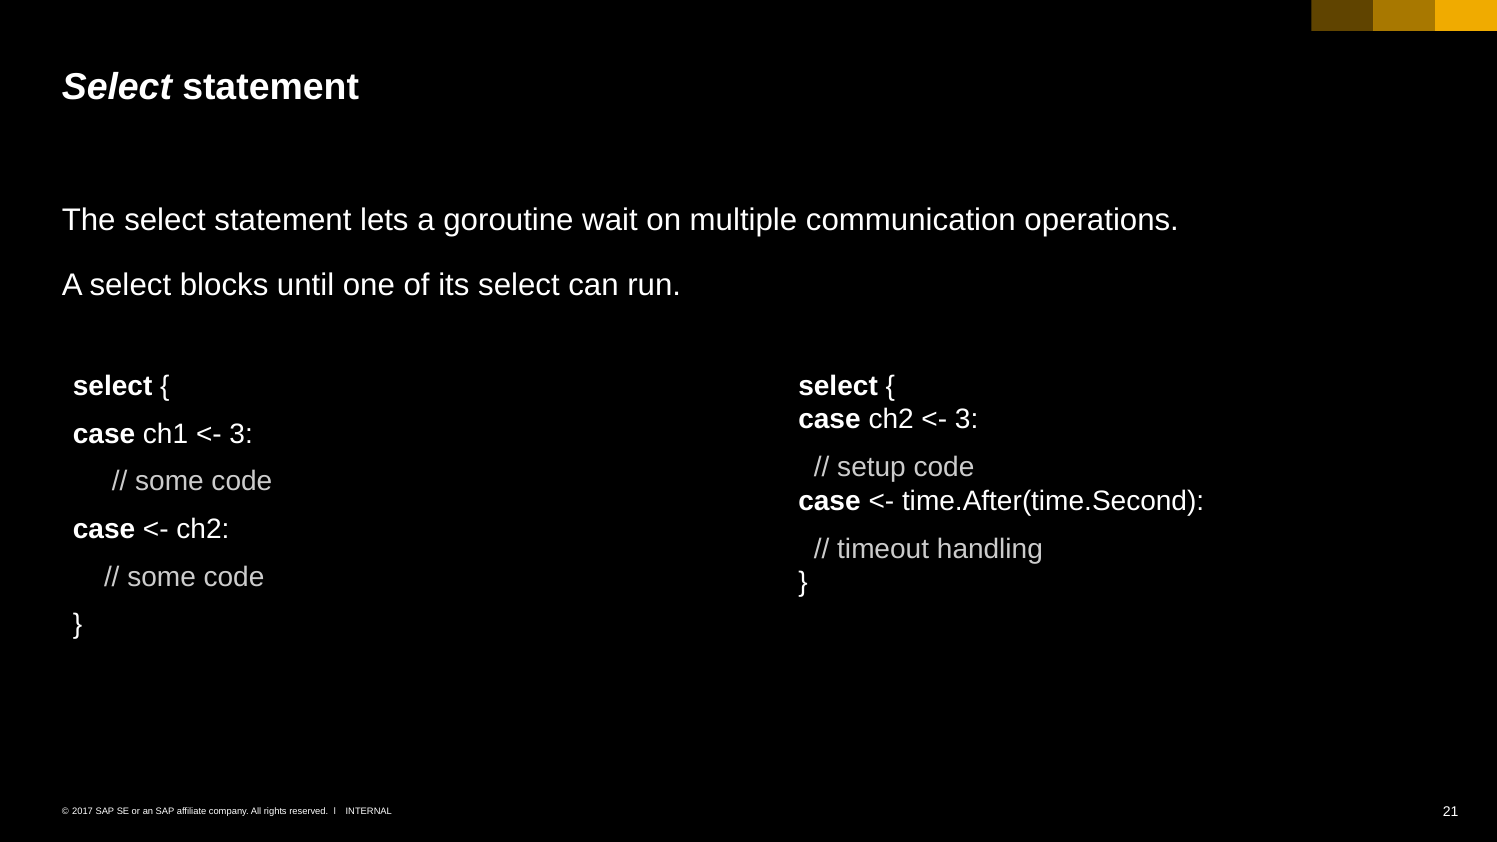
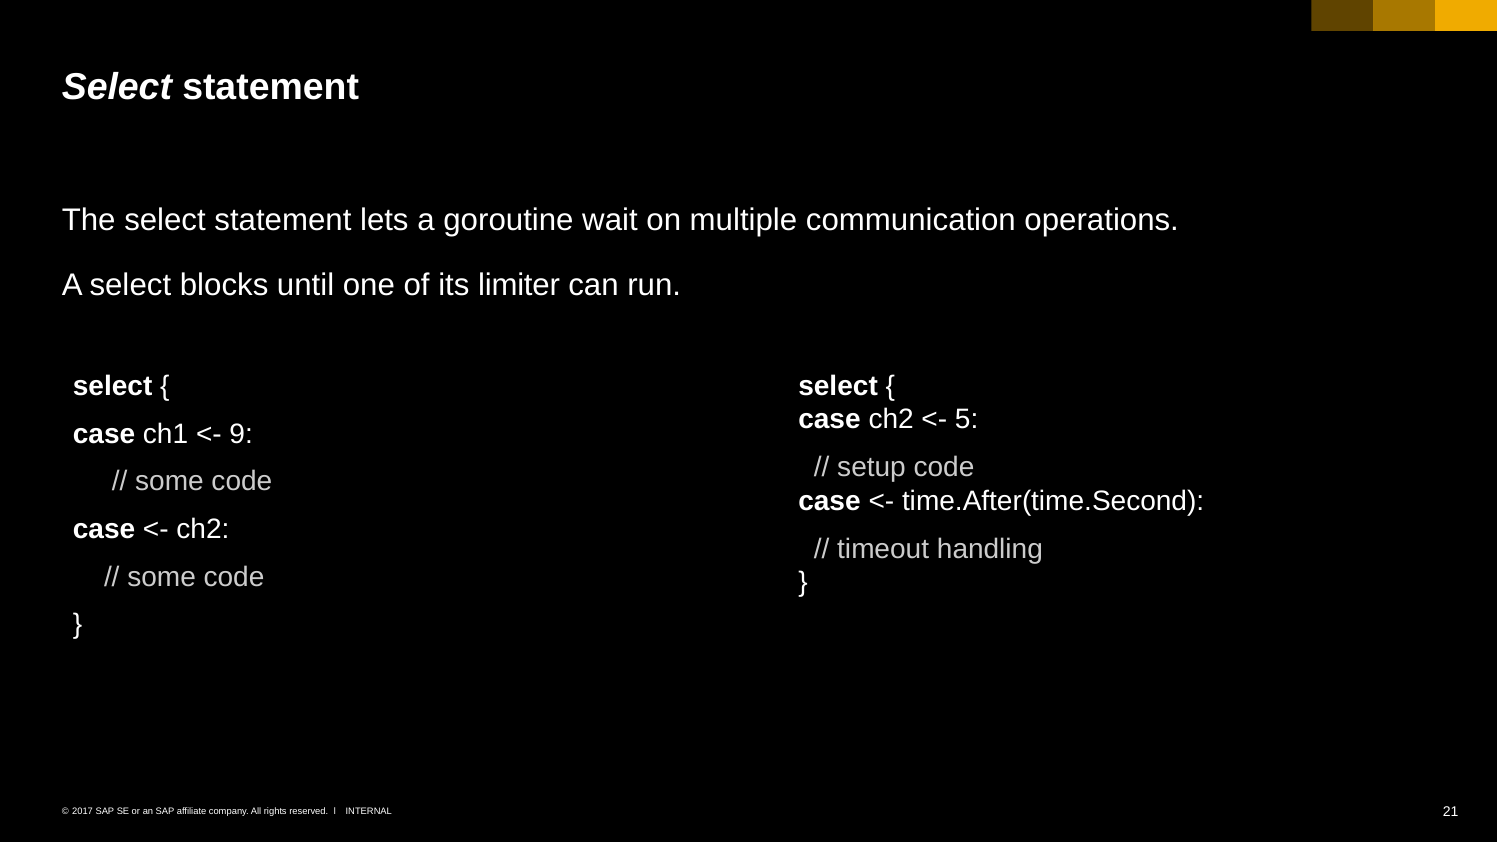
its select: select -> limiter (519, 285)
3: 3 -> 5 (967, 420)
3: 3 -> 9 (241, 434)
